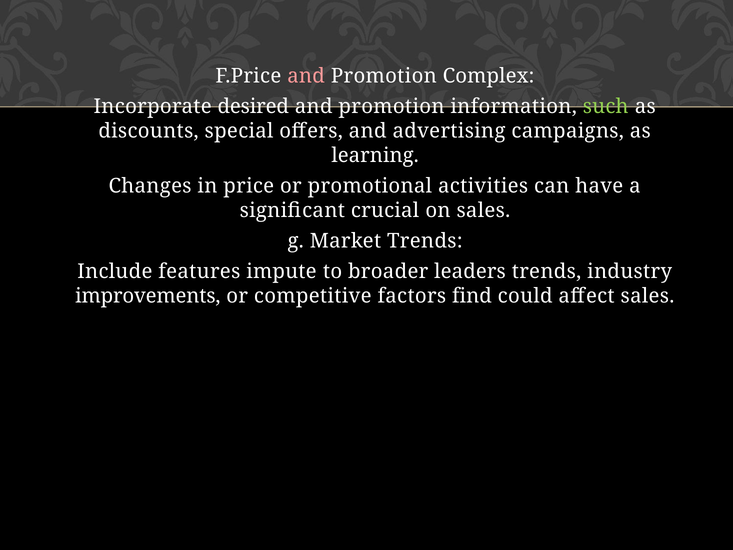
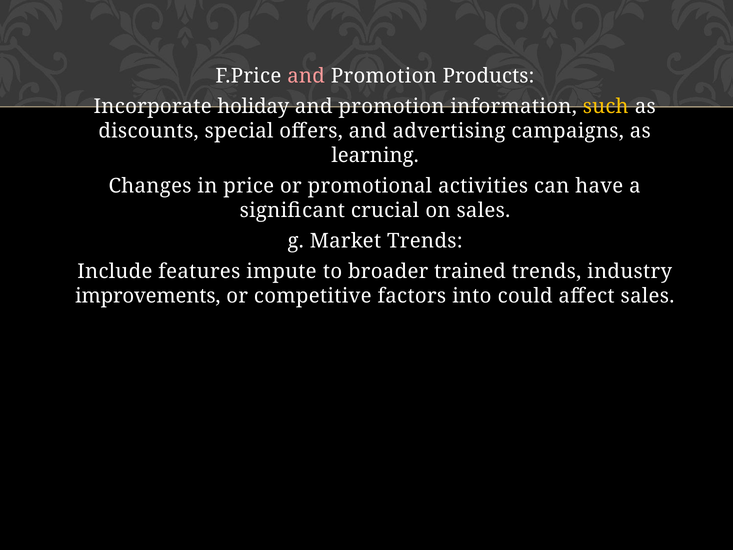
Complex: Complex -> Products (489, 76)
desired: desired -> holiday (253, 107)
such colour: light green -> yellow (606, 107)
leaders: leaders -> trained (470, 272)
find: find -> into (472, 296)
